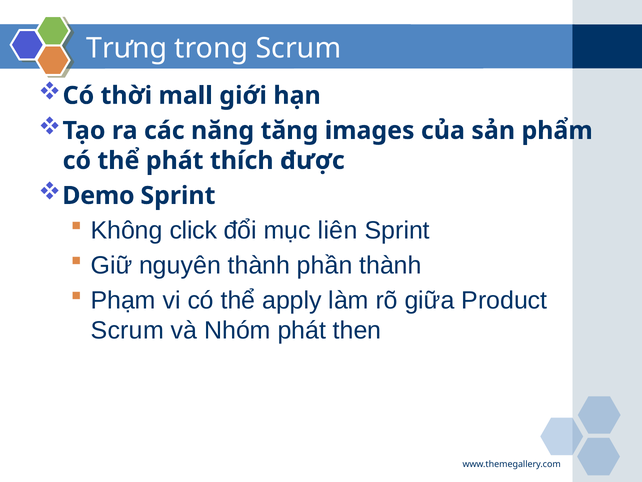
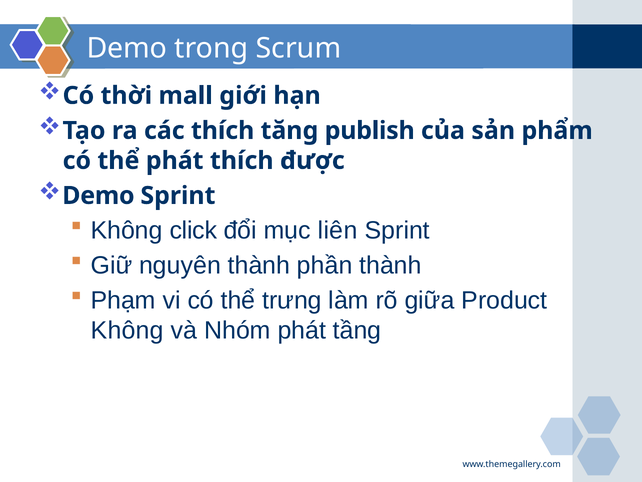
Trưng: Trưng -> Demo (127, 48)
các năng: năng -> thích (223, 130)
images: images -> publish (370, 130)
apply: apply -> trưng (292, 300)
Scrum: Scrum -> Không (127, 330)
then: then -> tầng (357, 330)
